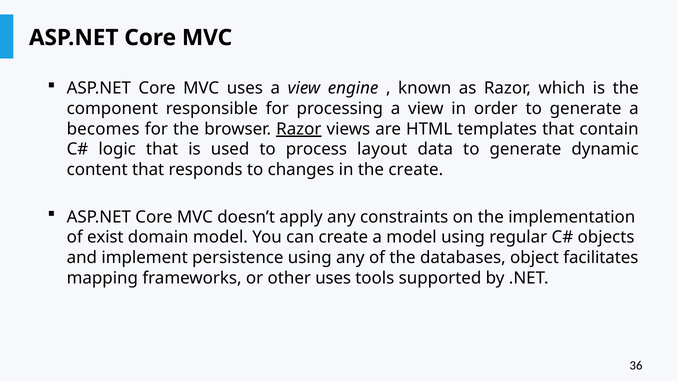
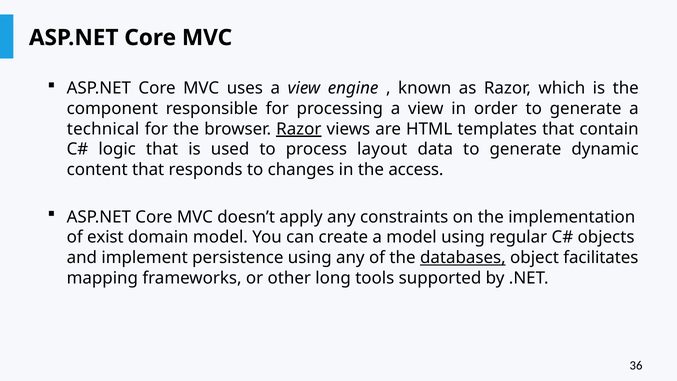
becomes: becomes -> technical (103, 129)
the create: create -> access (416, 170)
databases underline: none -> present (463, 258)
other uses: uses -> long (333, 278)
